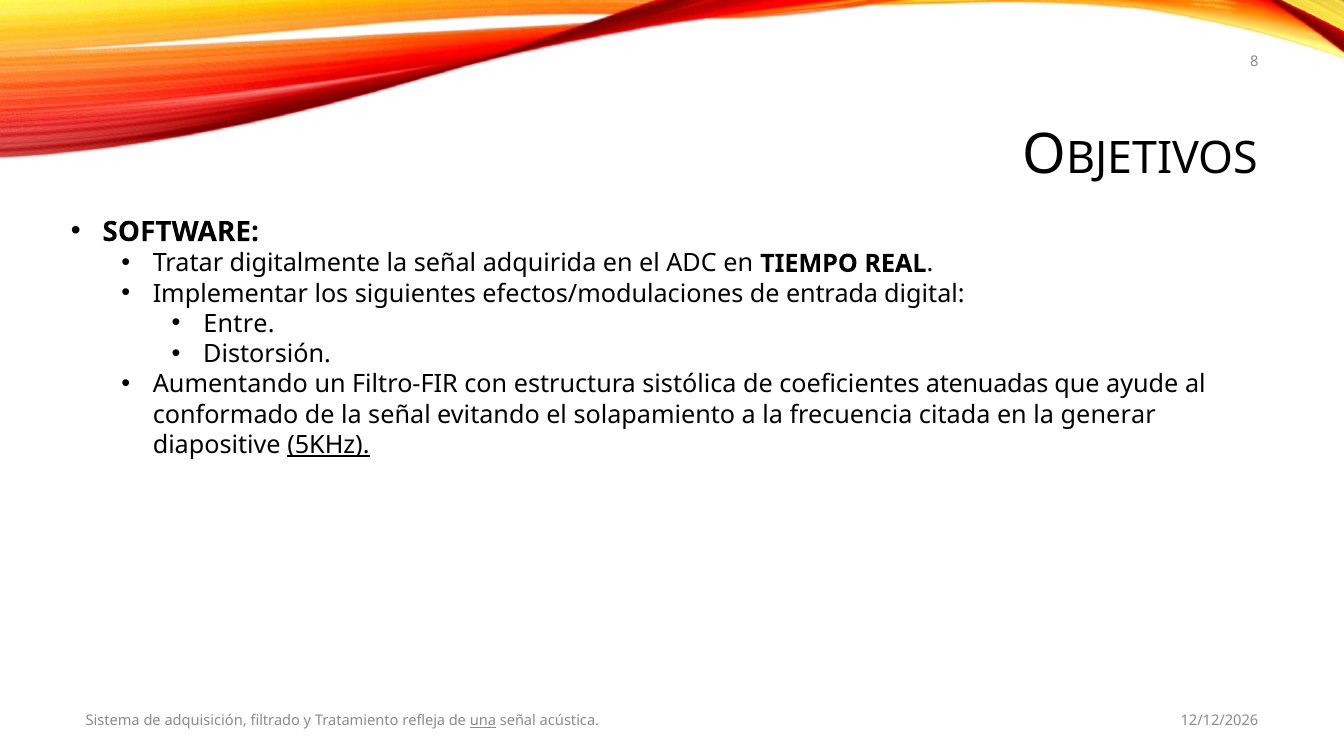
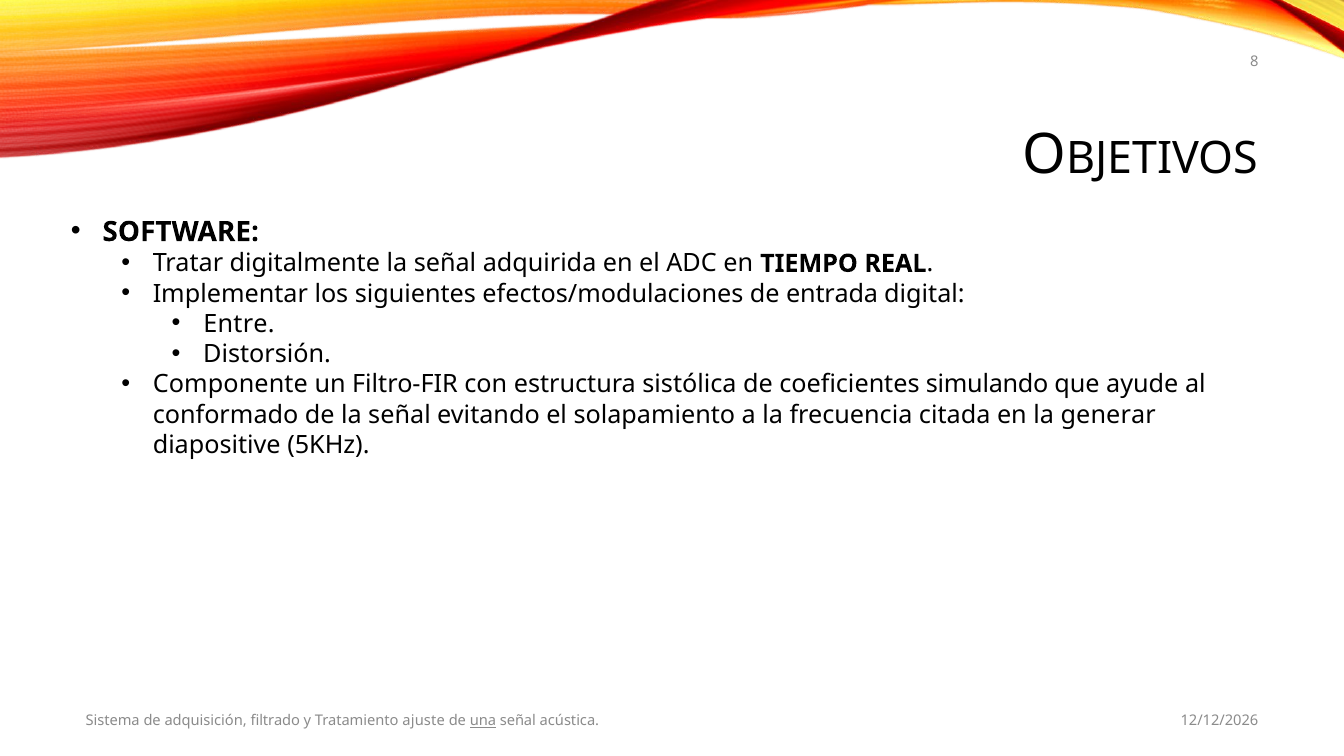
Aumentando: Aumentando -> Componente (230, 384)
atenuadas: atenuadas -> simulando (987, 384)
5KHz underline: present -> none (328, 445)
refleja: refleja -> ajuste (424, 721)
